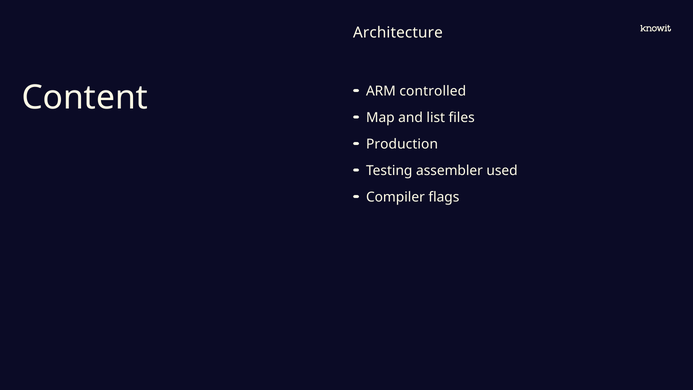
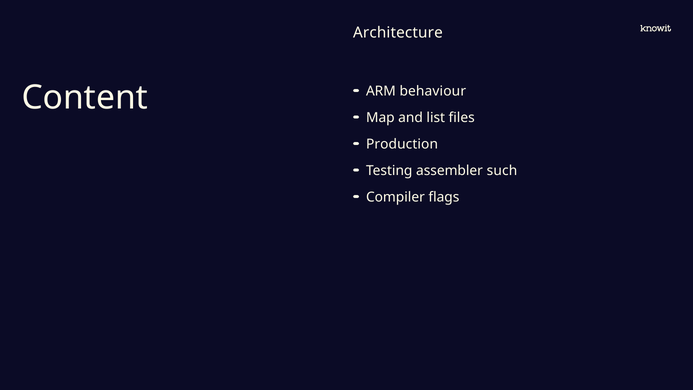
controlled: controlled -> behaviour (433, 91)
used: used -> such (502, 171)
